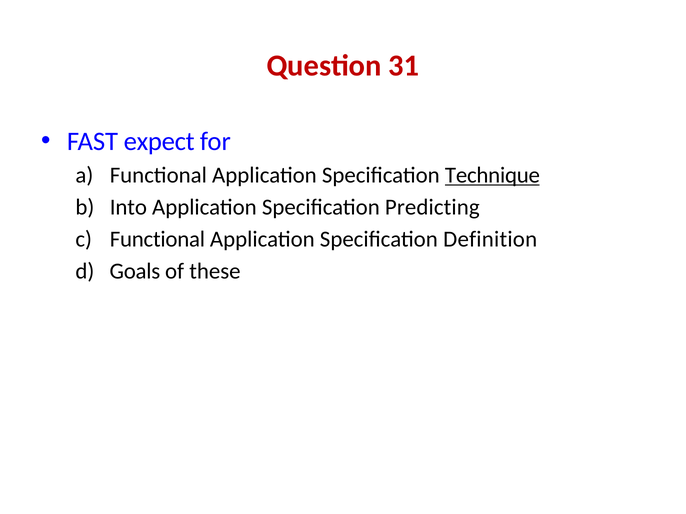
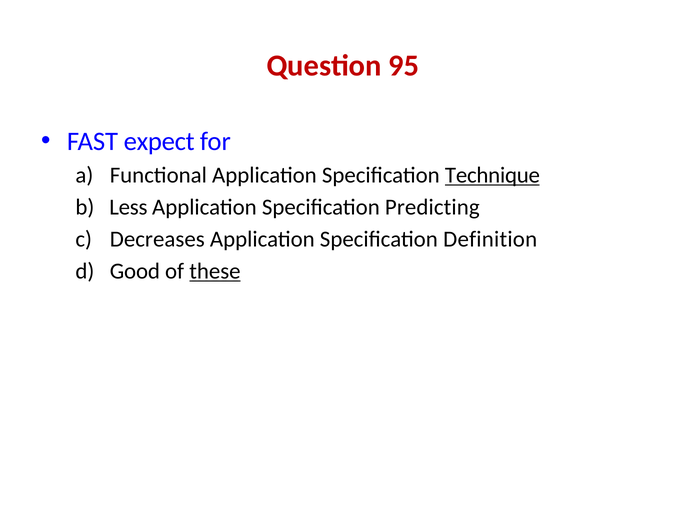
31: 31 -> 95 (404, 66)
Into: Into -> Less (128, 207)
Functional: Functional -> Decreases (157, 239)
Goals: Goals -> Good (135, 271)
these underline: none -> present (215, 271)
